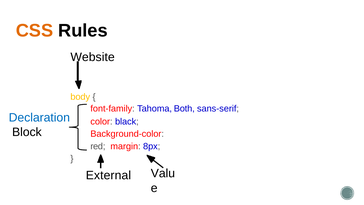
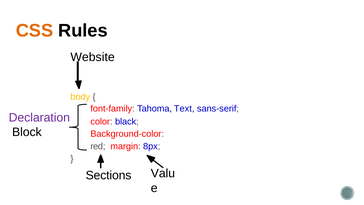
Both: Both -> Text (184, 108)
Declaration colour: blue -> purple (39, 118)
External: External -> Sections (109, 175)
